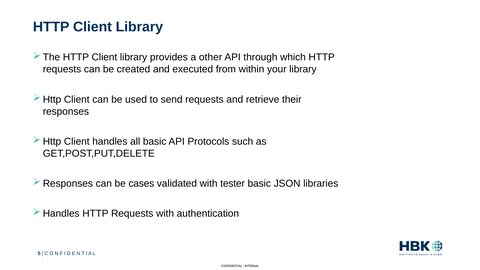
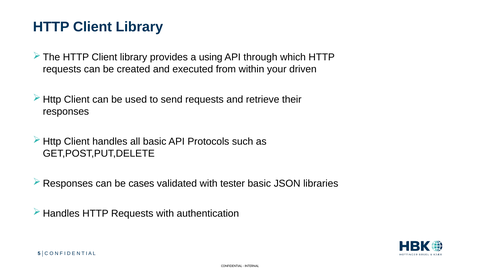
other: other -> using (211, 57)
your library: library -> driven (303, 69)
